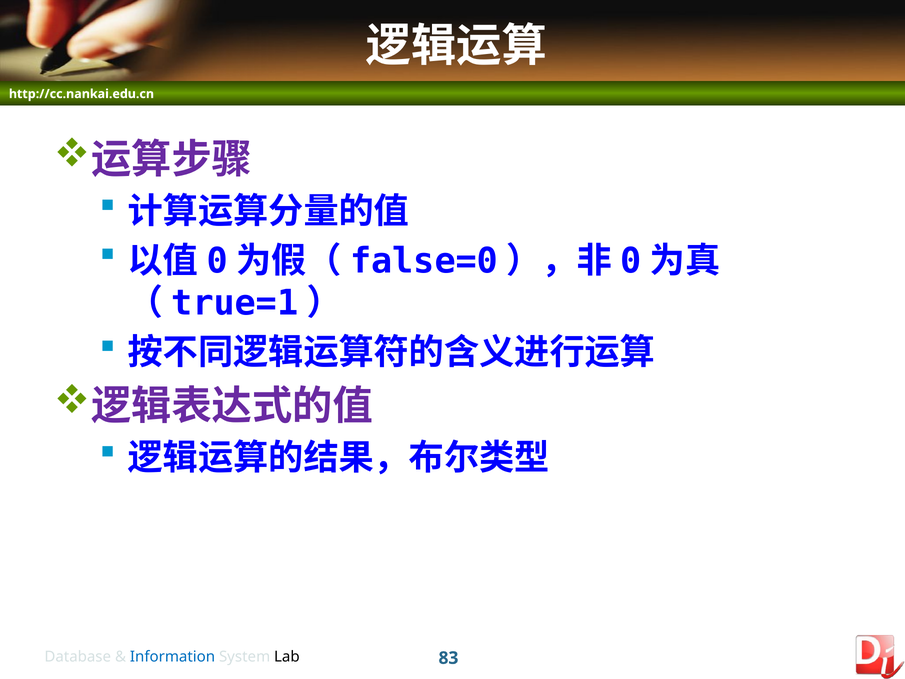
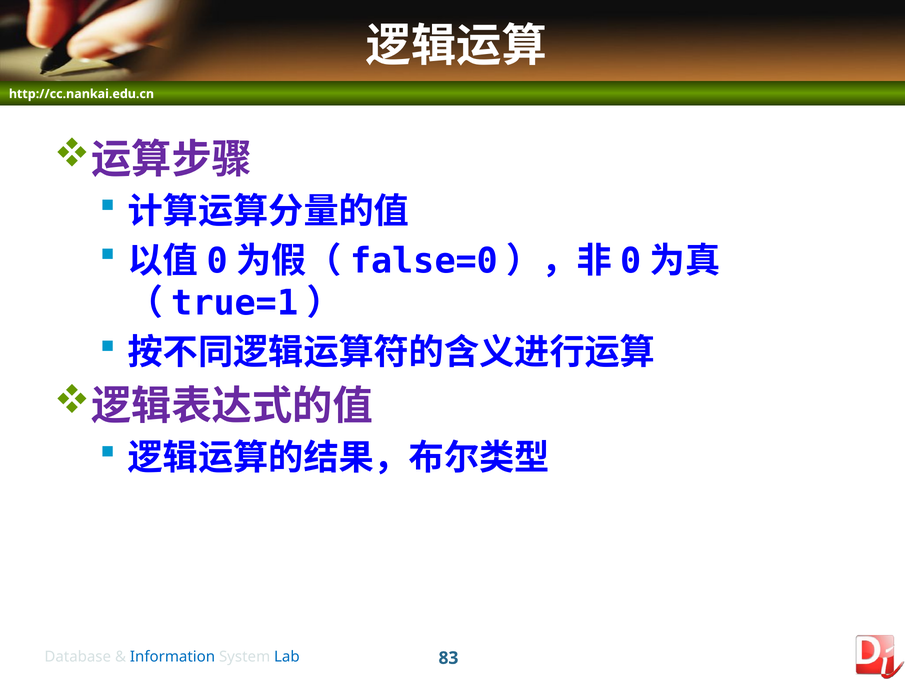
Lab colour: black -> blue (287, 657)
